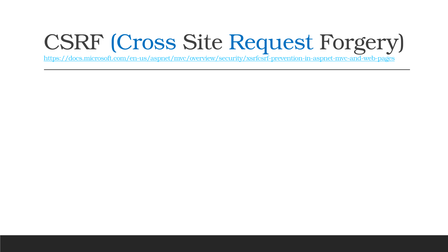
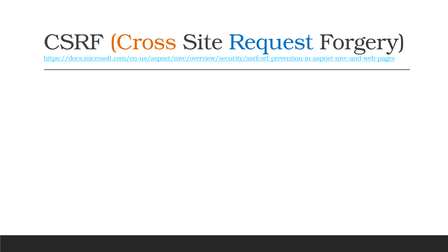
Cross colour: blue -> orange (143, 42)
